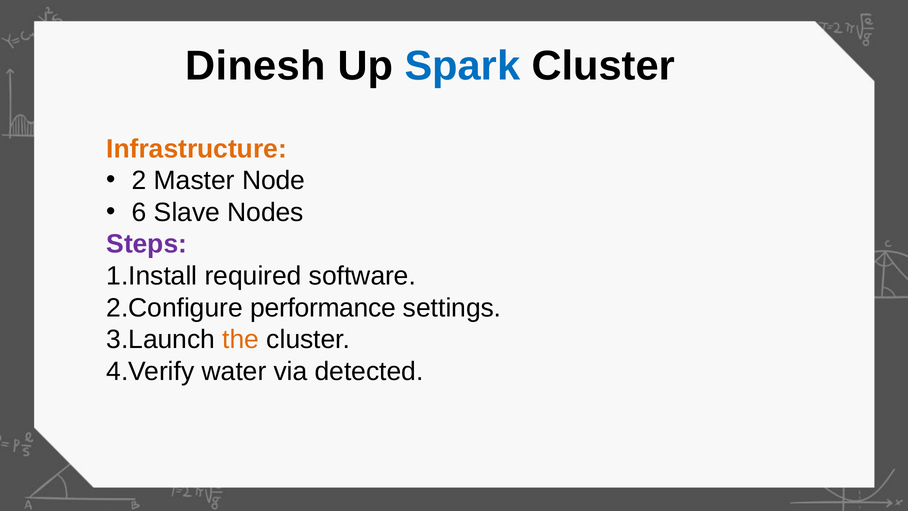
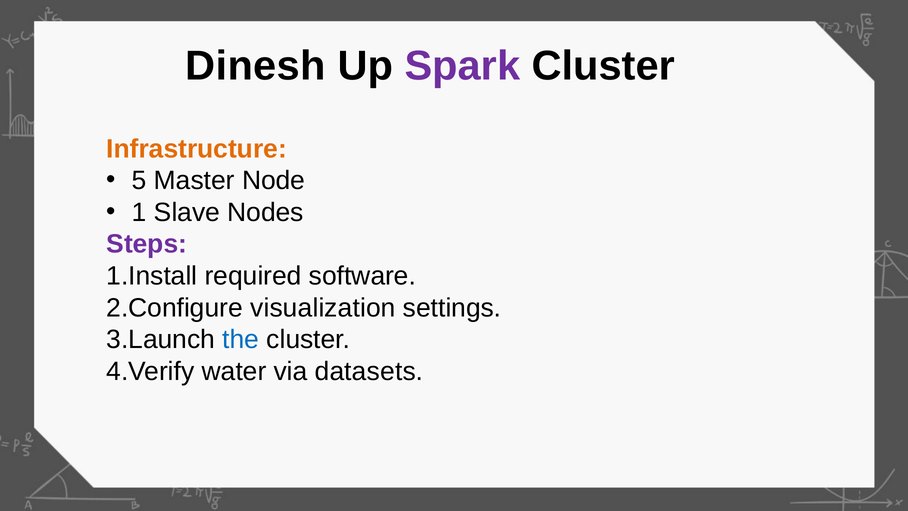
Spark colour: blue -> purple (462, 66)
2: 2 -> 5 (139, 180)
6: 6 -> 1 (139, 212)
performance: performance -> visualization (323, 308)
the colour: orange -> blue (241, 339)
detected: detected -> datasets (369, 371)
